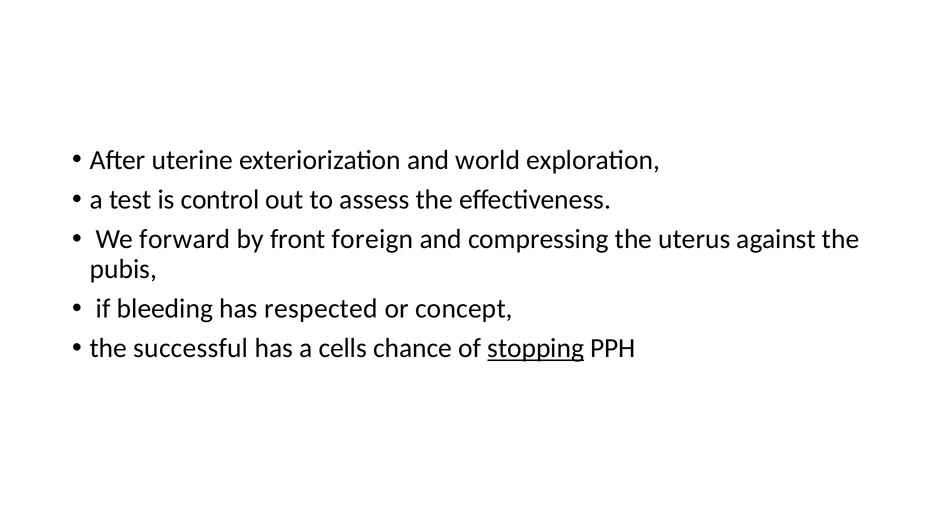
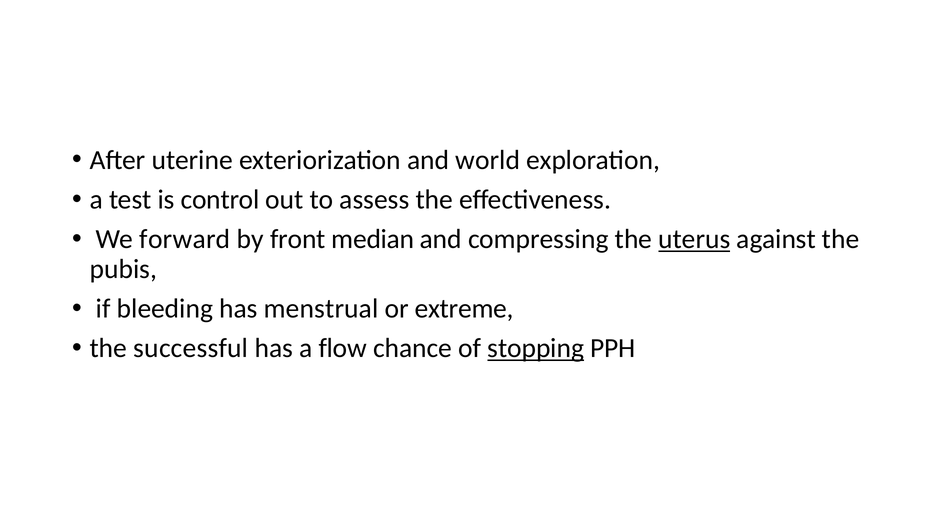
foreign: foreign -> median (373, 239)
uterus underline: none -> present (694, 239)
respected: respected -> menstrual (321, 308)
concept: concept -> extreme (464, 308)
cells: cells -> flow (343, 348)
